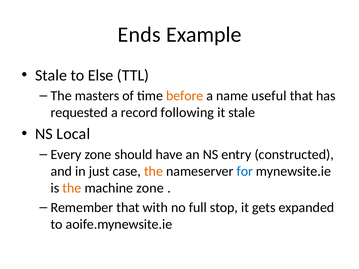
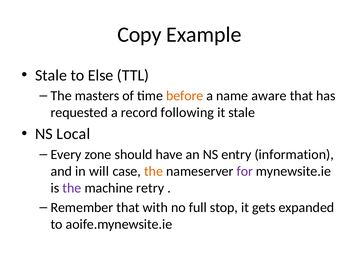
Ends: Ends -> Copy (139, 35)
useful: useful -> aware (269, 96)
constructed: constructed -> information (294, 155)
just: just -> will (99, 171)
for colour: blue -> purple (245, 171)
the colour: orange -> purple (72, 188)
machine zone: zone -> retry (150, 188)
